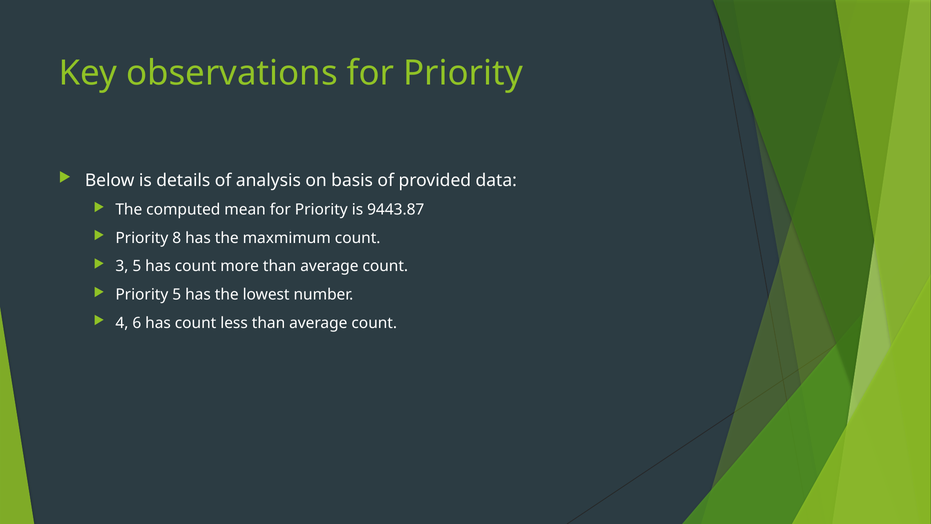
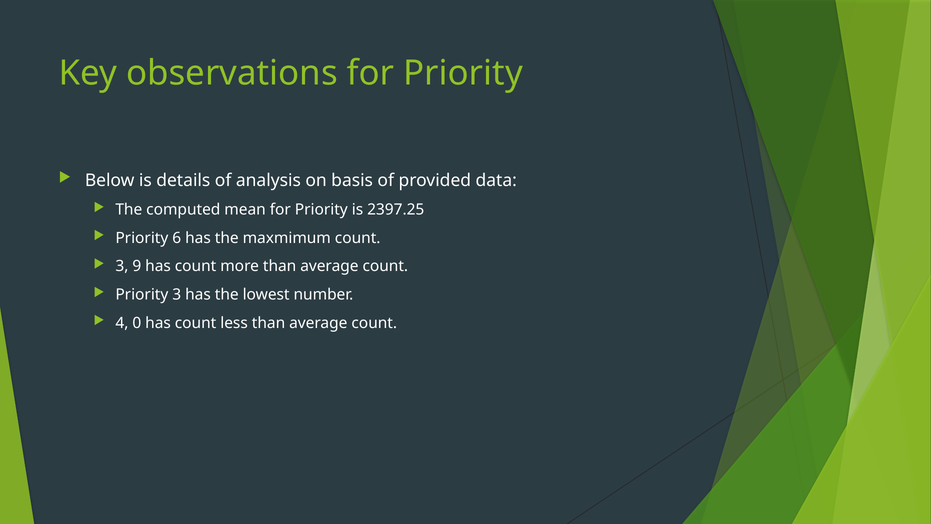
9443.87: 9443.87 -> 2397.25 (396, 210)
8: 8 -> 6 (177, 238)
3 5: 5 -> 9 (137, 266)
Priority 5: 5 -> 3 (177, 294)
6: 6 -> 0 (137, 323)
